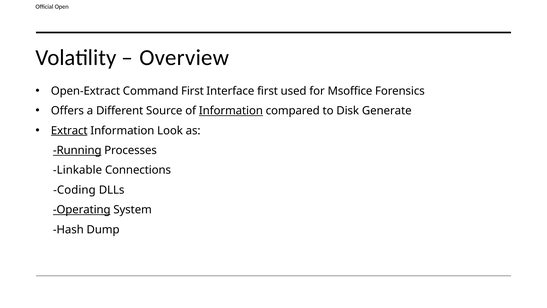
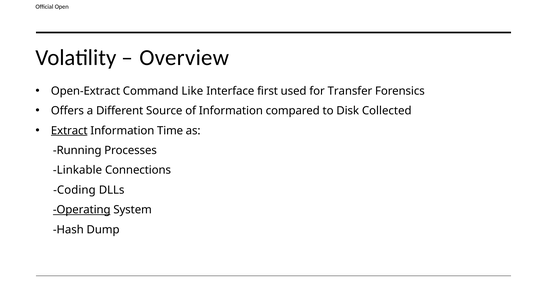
Command First: First -> Like (192, 91)
Msoffice: Msoffice -> Transfer (350, 91)
Information underline: present -> none (231, 111)
Generate: Generate -> Collected (387, 111)
Look: Look -> Time (170, 130)
Running underline: present -> none (77, 150)
